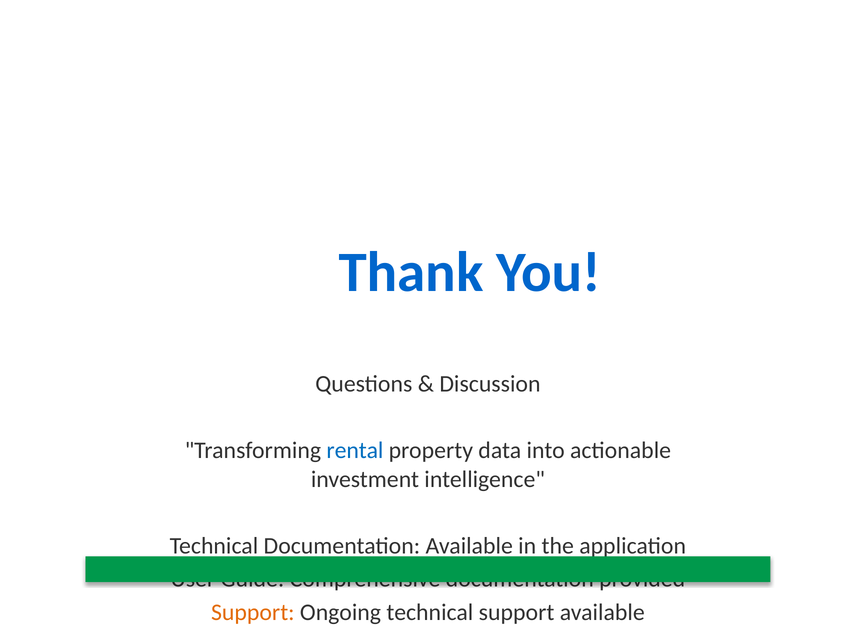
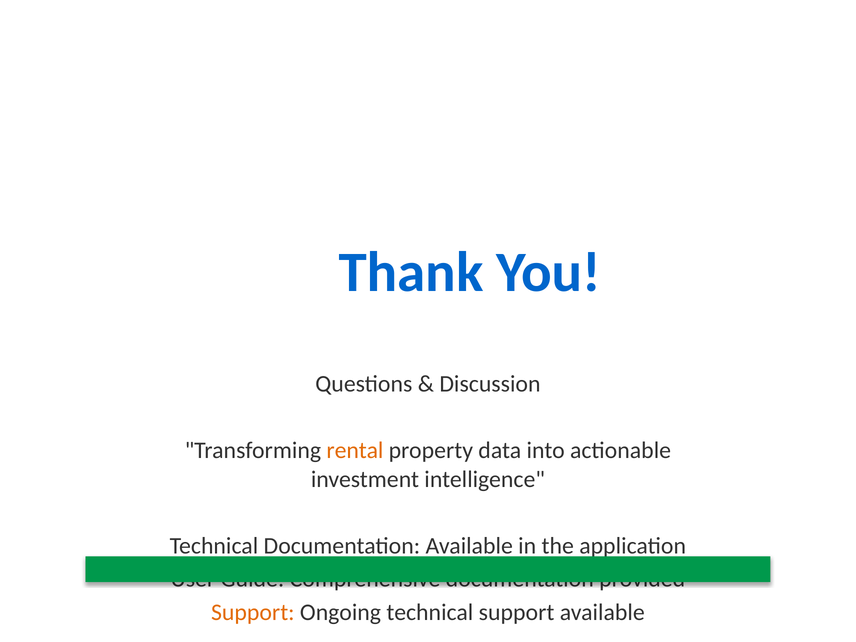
rental colour: blue -> orange (355, 451)
